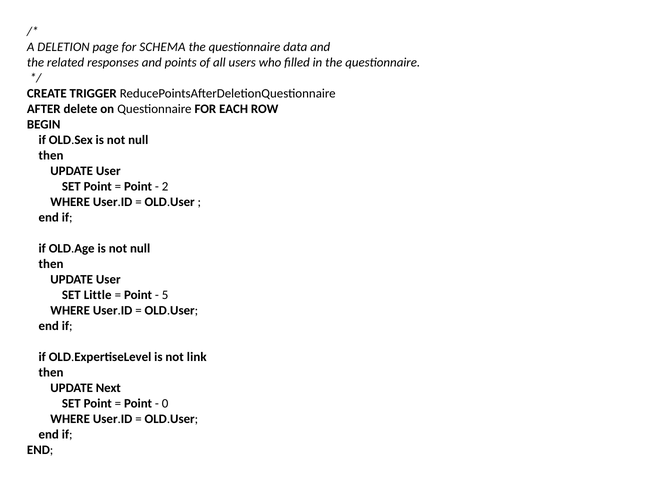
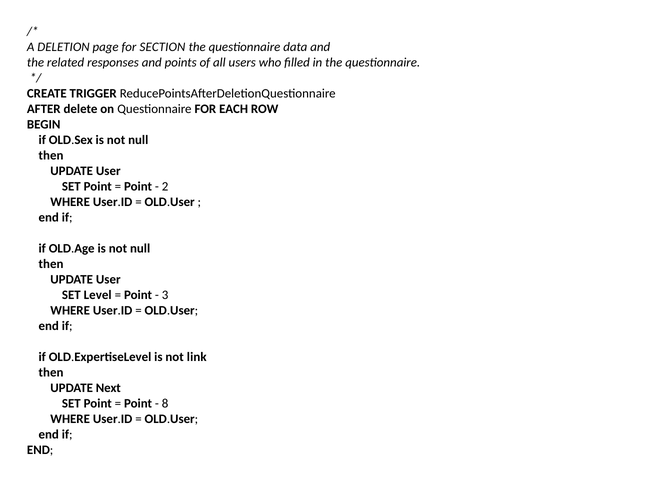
SCHEMA: SCHEMA -> SECTION (162, 47)
Little: Little -> Level (98, 294)
5: 5 -> 3 (165, 294)
0: 0 -> 8 (165, 403)
